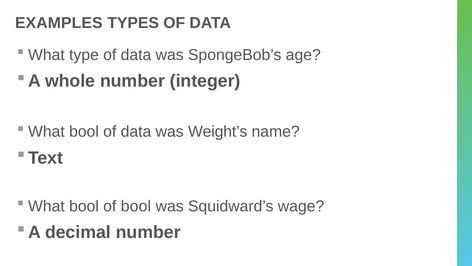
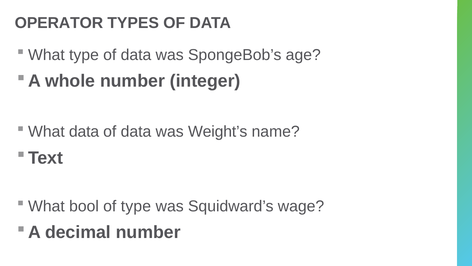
EXAMPLES: EXAMPLES -> OPERATOR (59, 23)
bool: bool -> data (84, 132)
of bool: bool -> type (136, 206)
